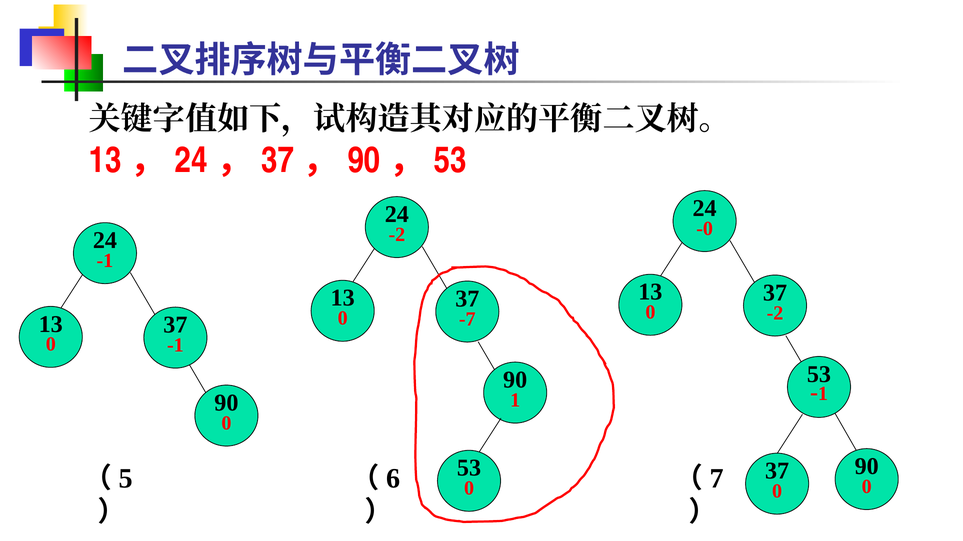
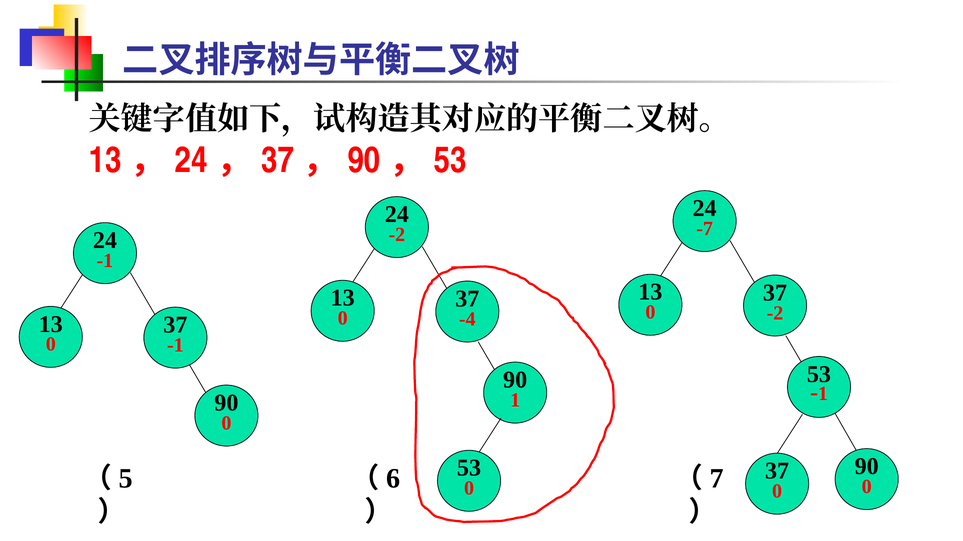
-0: -0 -> -7 (705, 229)
-7: -7 -> -4 (467, 319)
